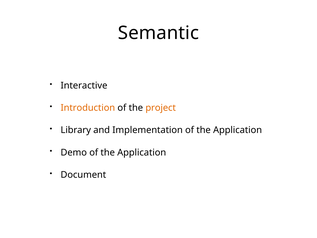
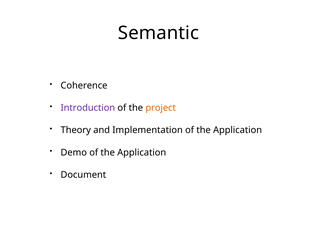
Interactive: Interactive -> Coherence (84, 85)
Introduction colour: orange -> purple (88, 108)
Library: Library -> Theory (76, 130)
